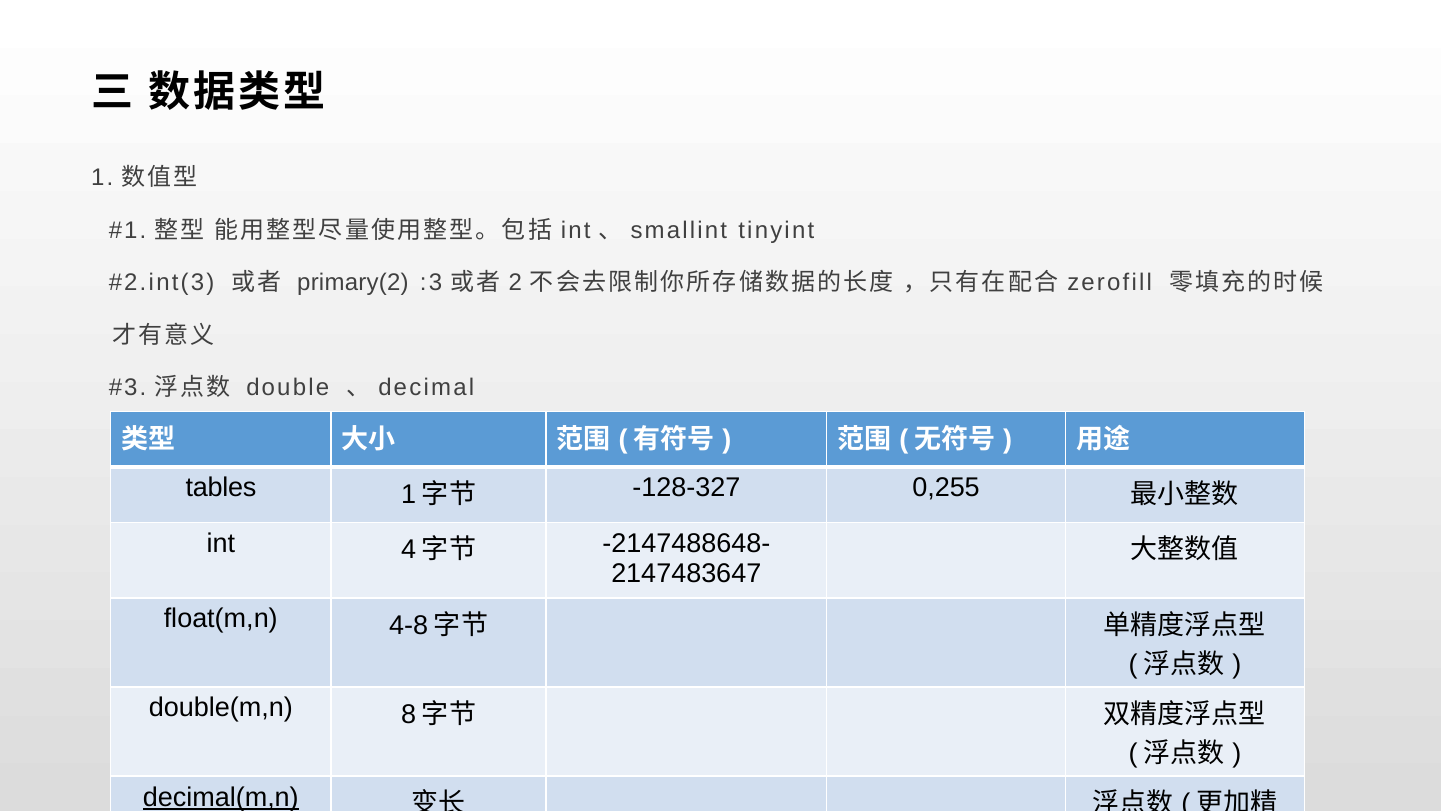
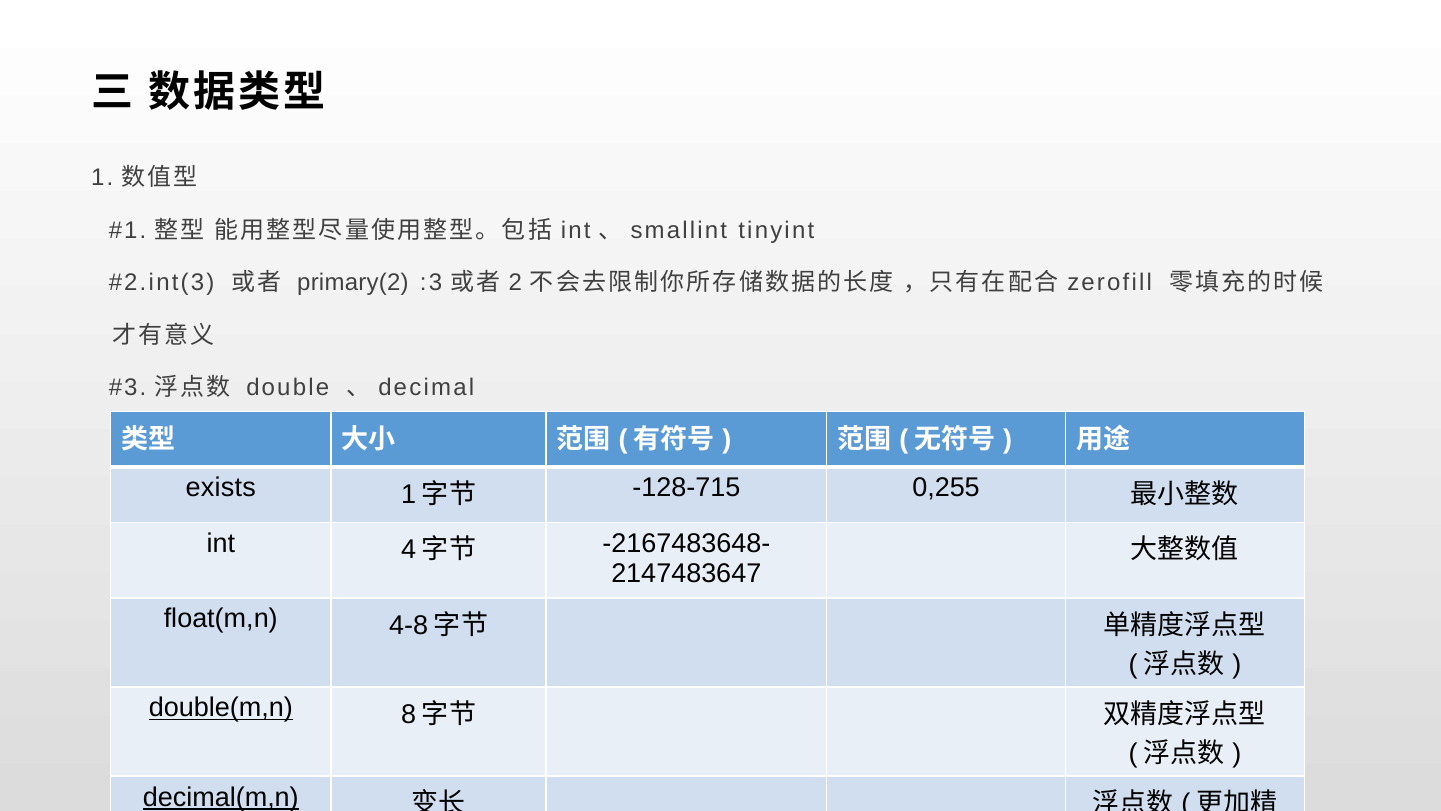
tables: tables -> exists (221, 488)
-128-327: -128-327 -> -128-715 (686, 488)
-2147488648-: -2147488648- -> -2167483648- (686, 543)
double(m,n underline: none -> present (221, 708)
